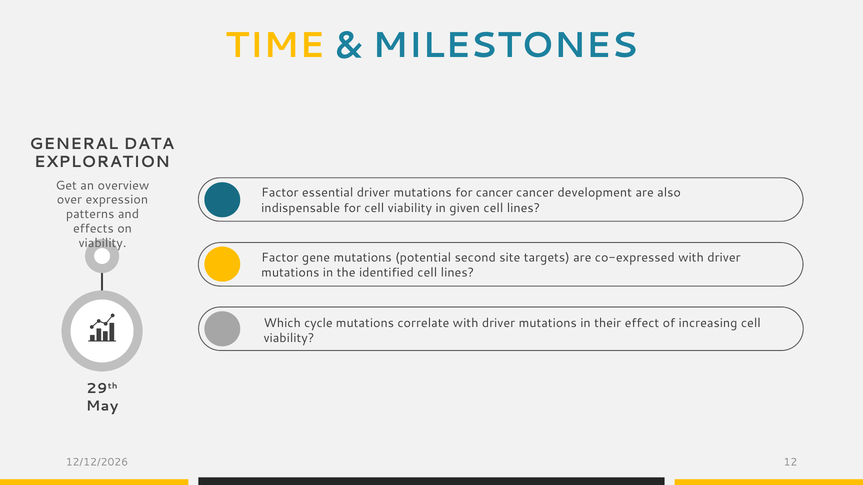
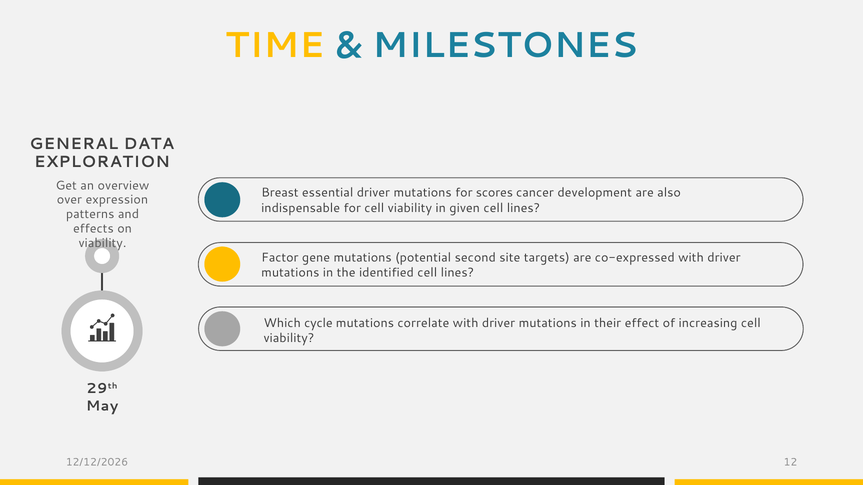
Factor: Factor -> Breast (280, 193)
for cancer: cancer -> scores (494, 193)
